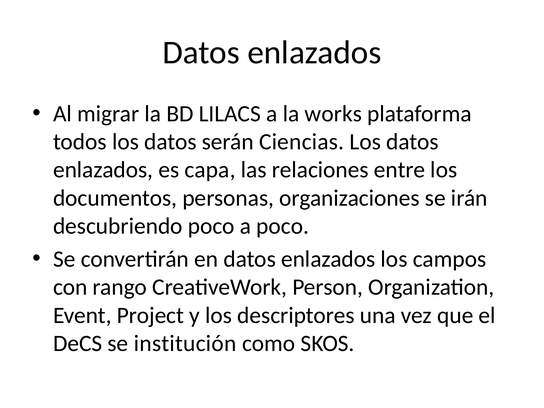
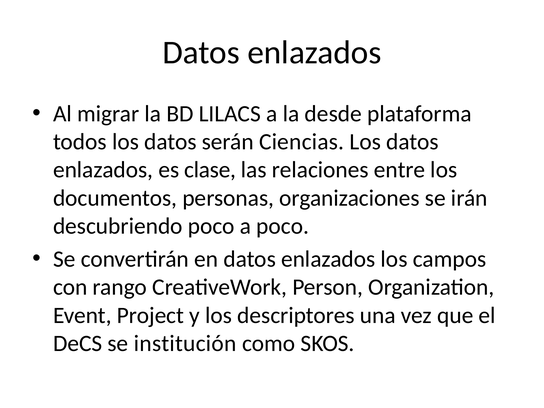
works: works -> desde (333, 114)
capa: capa -> clase (210, 170)
